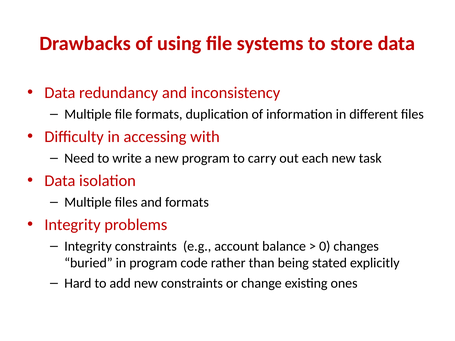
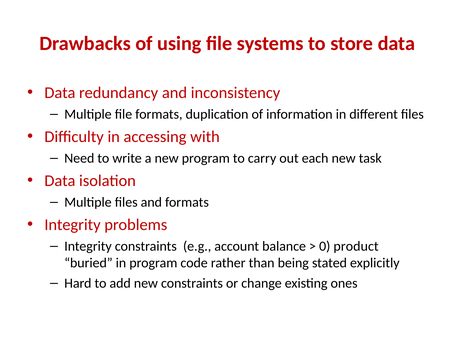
changes: changes -> product (356, 246)
